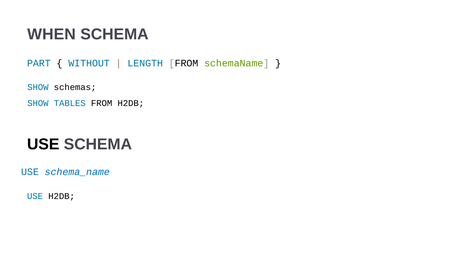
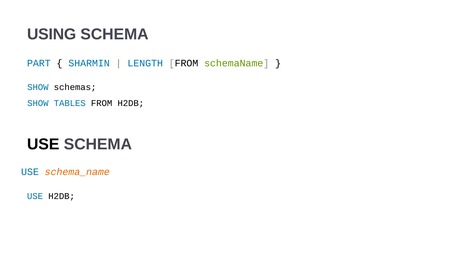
WHEN: WHEN -> USING (52, 34)
WITHOUT: WITHOUT -> SHARMIN (89, 63)
schema_name colour: blue -> orange (77, 172)
